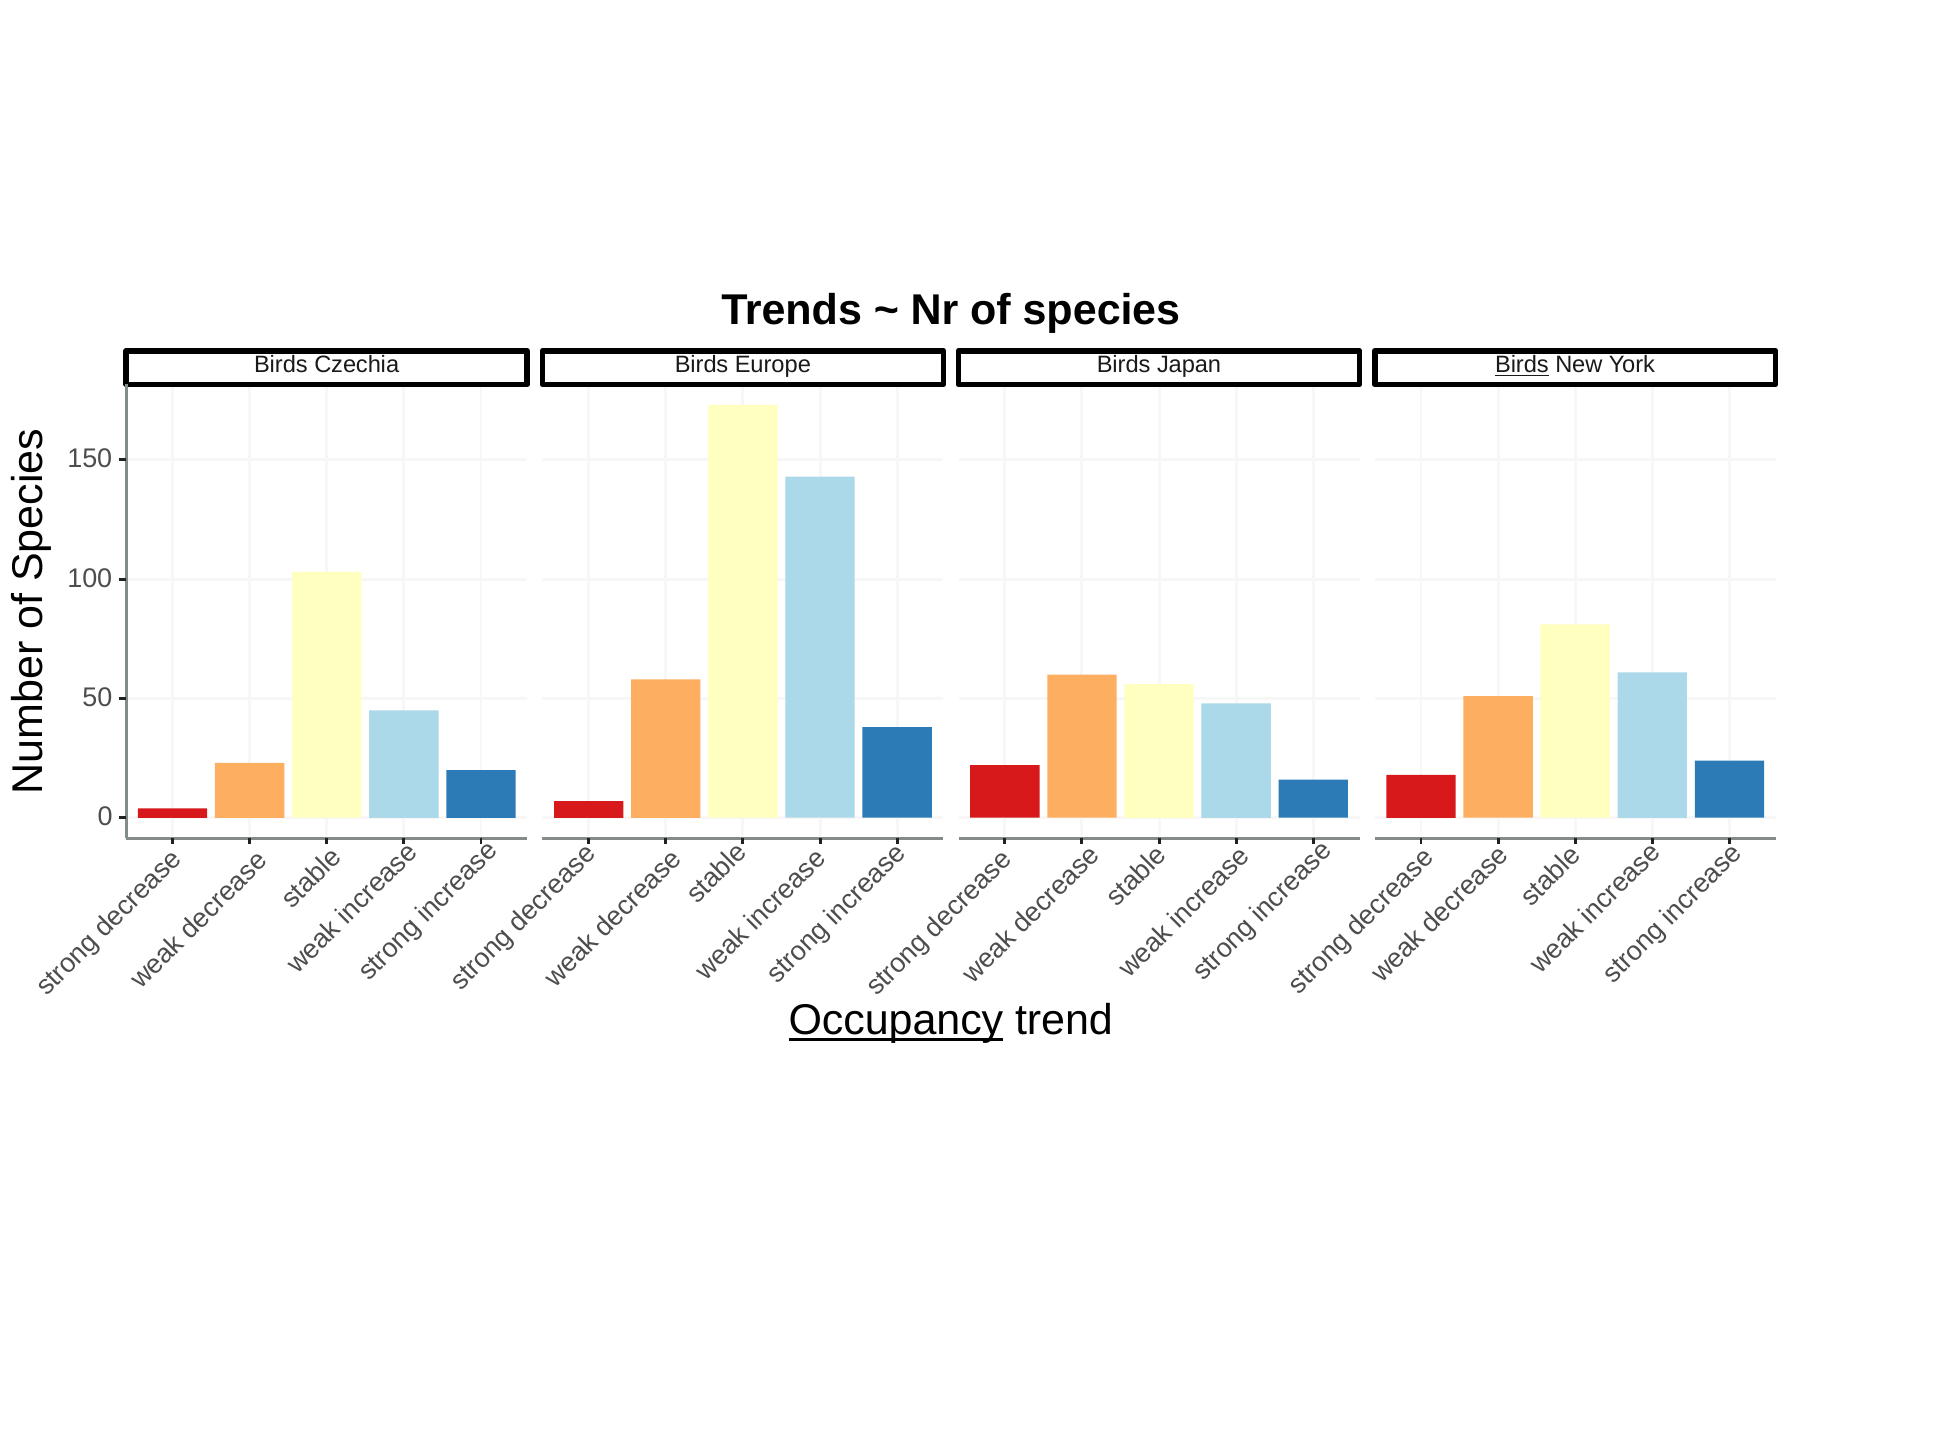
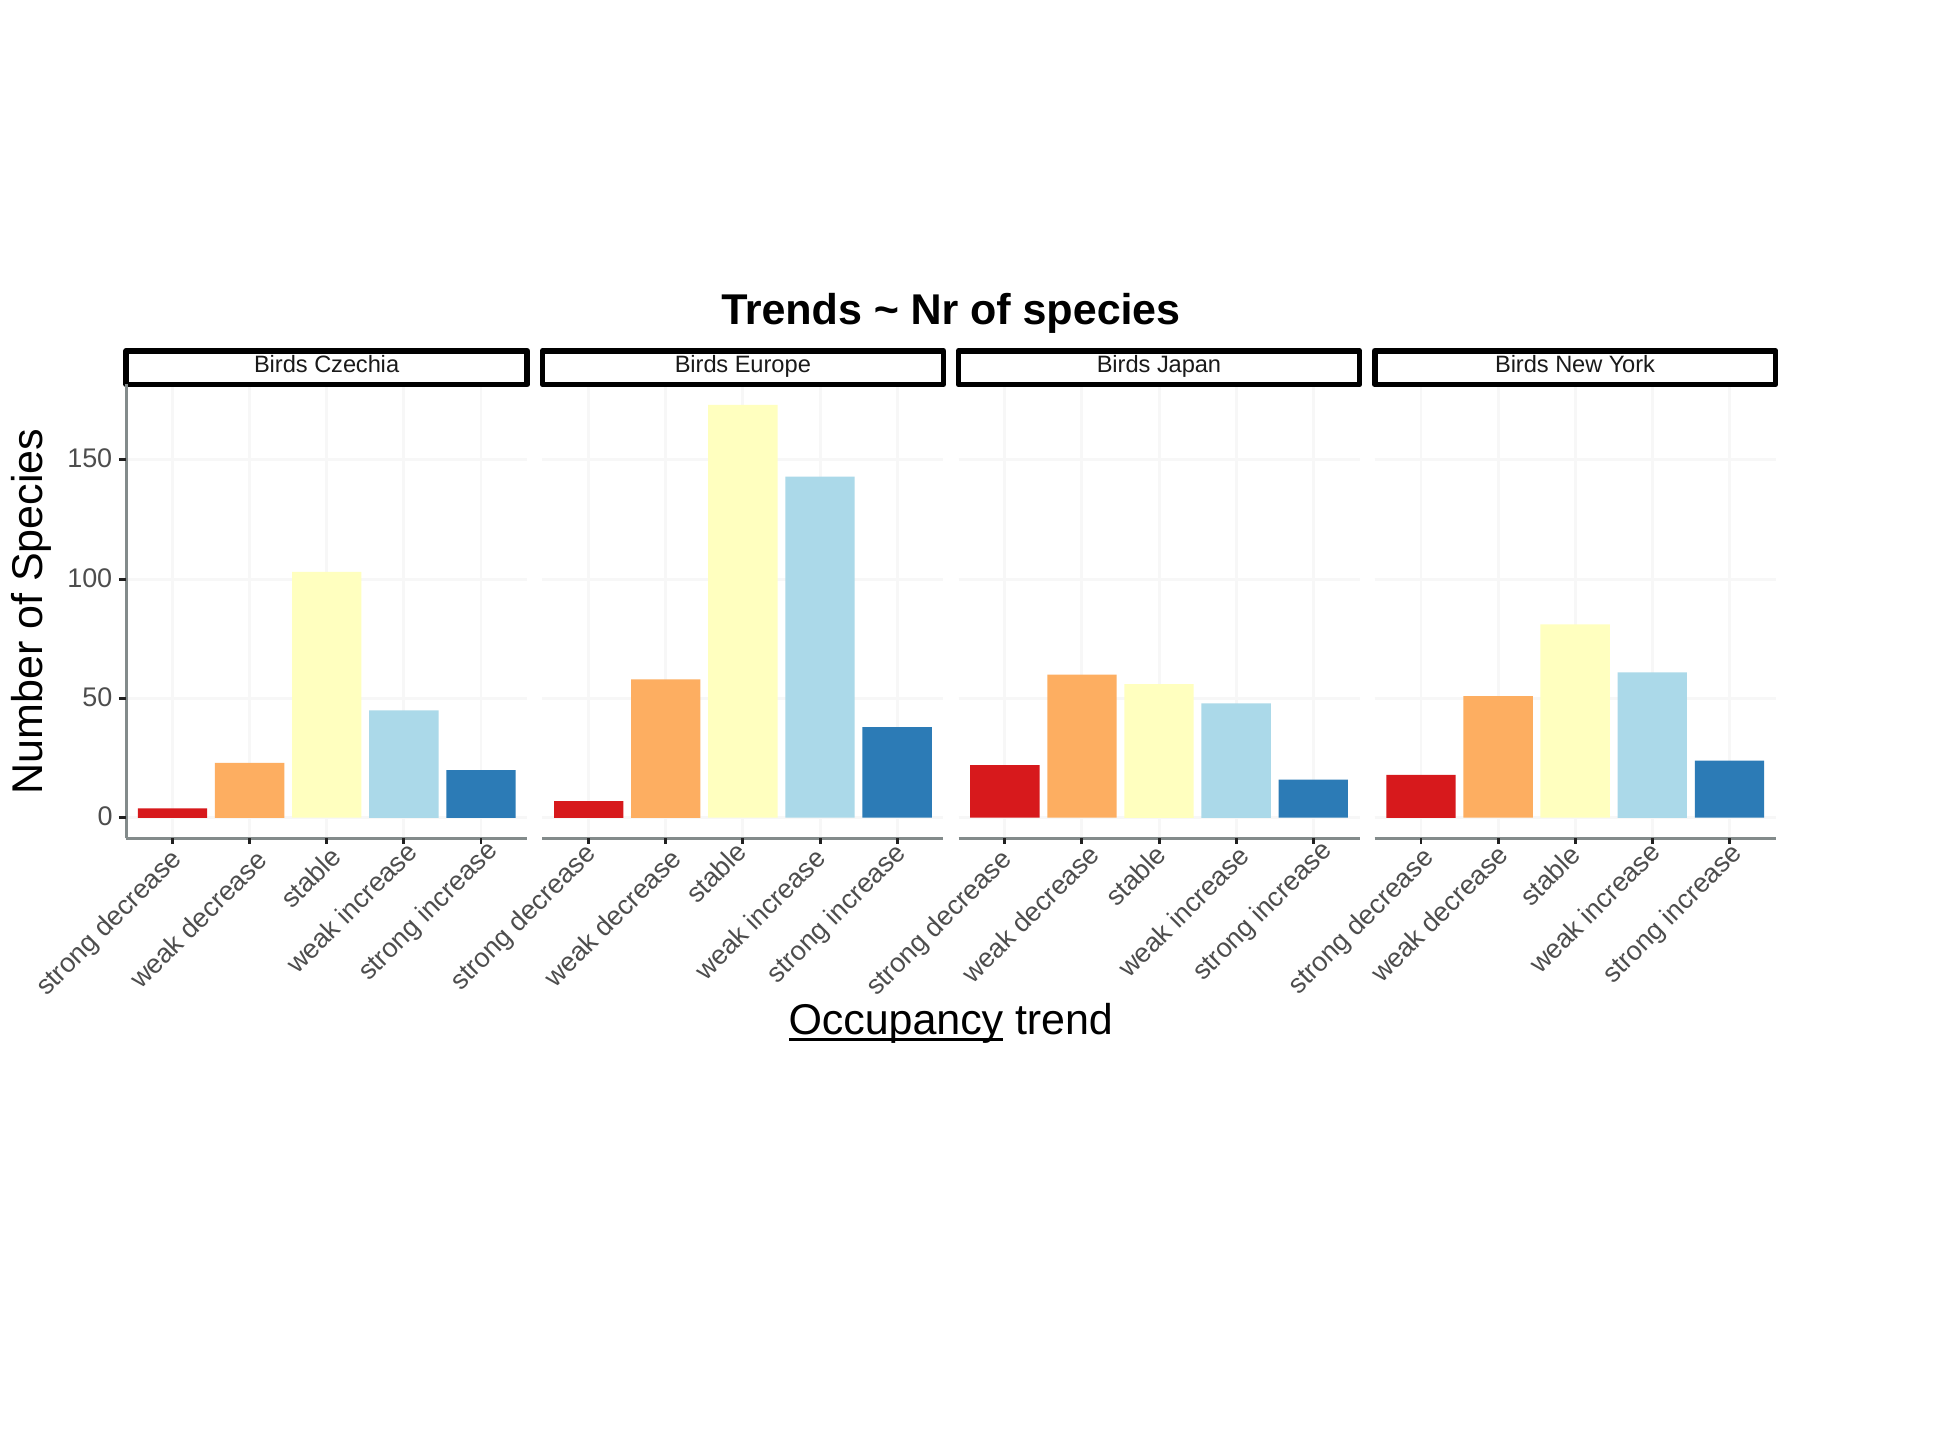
Birds underline: present -> none (1522, 365)
